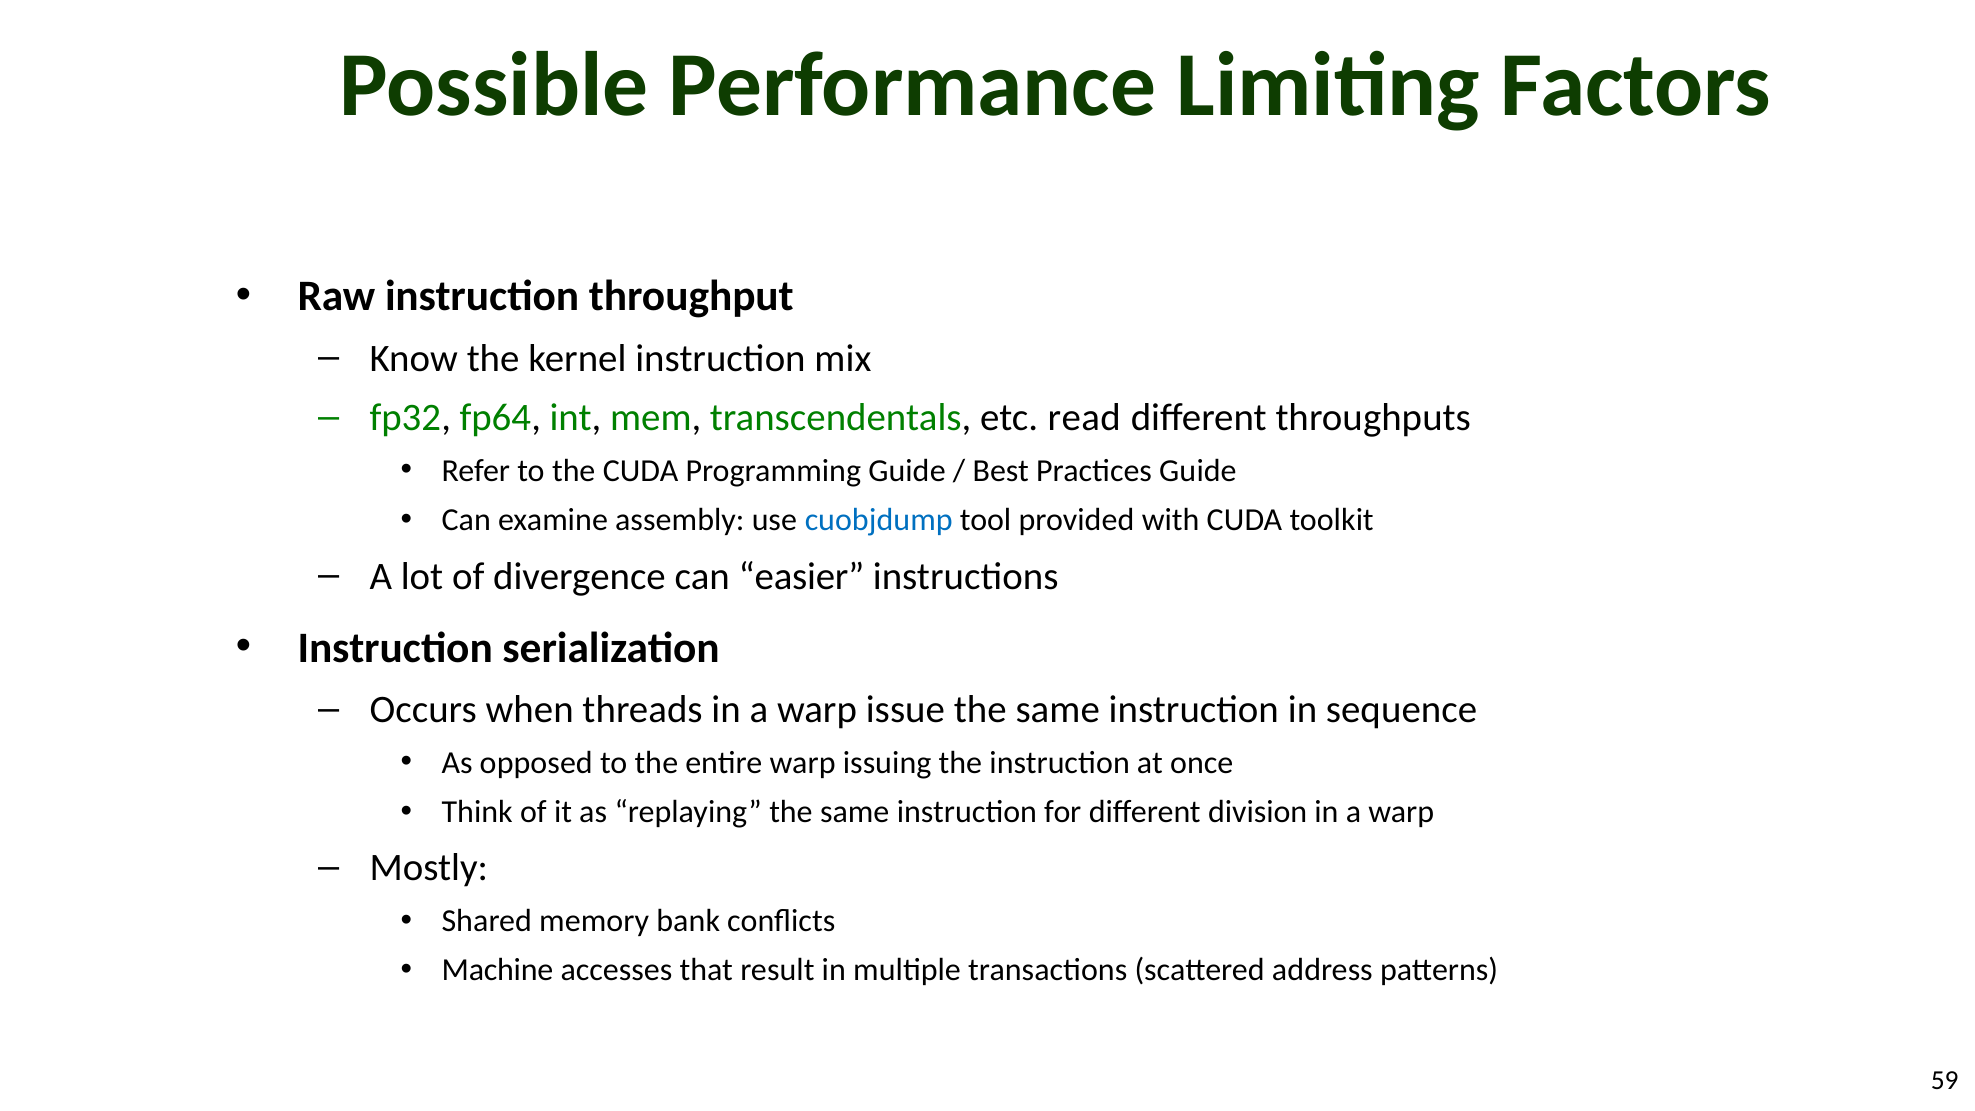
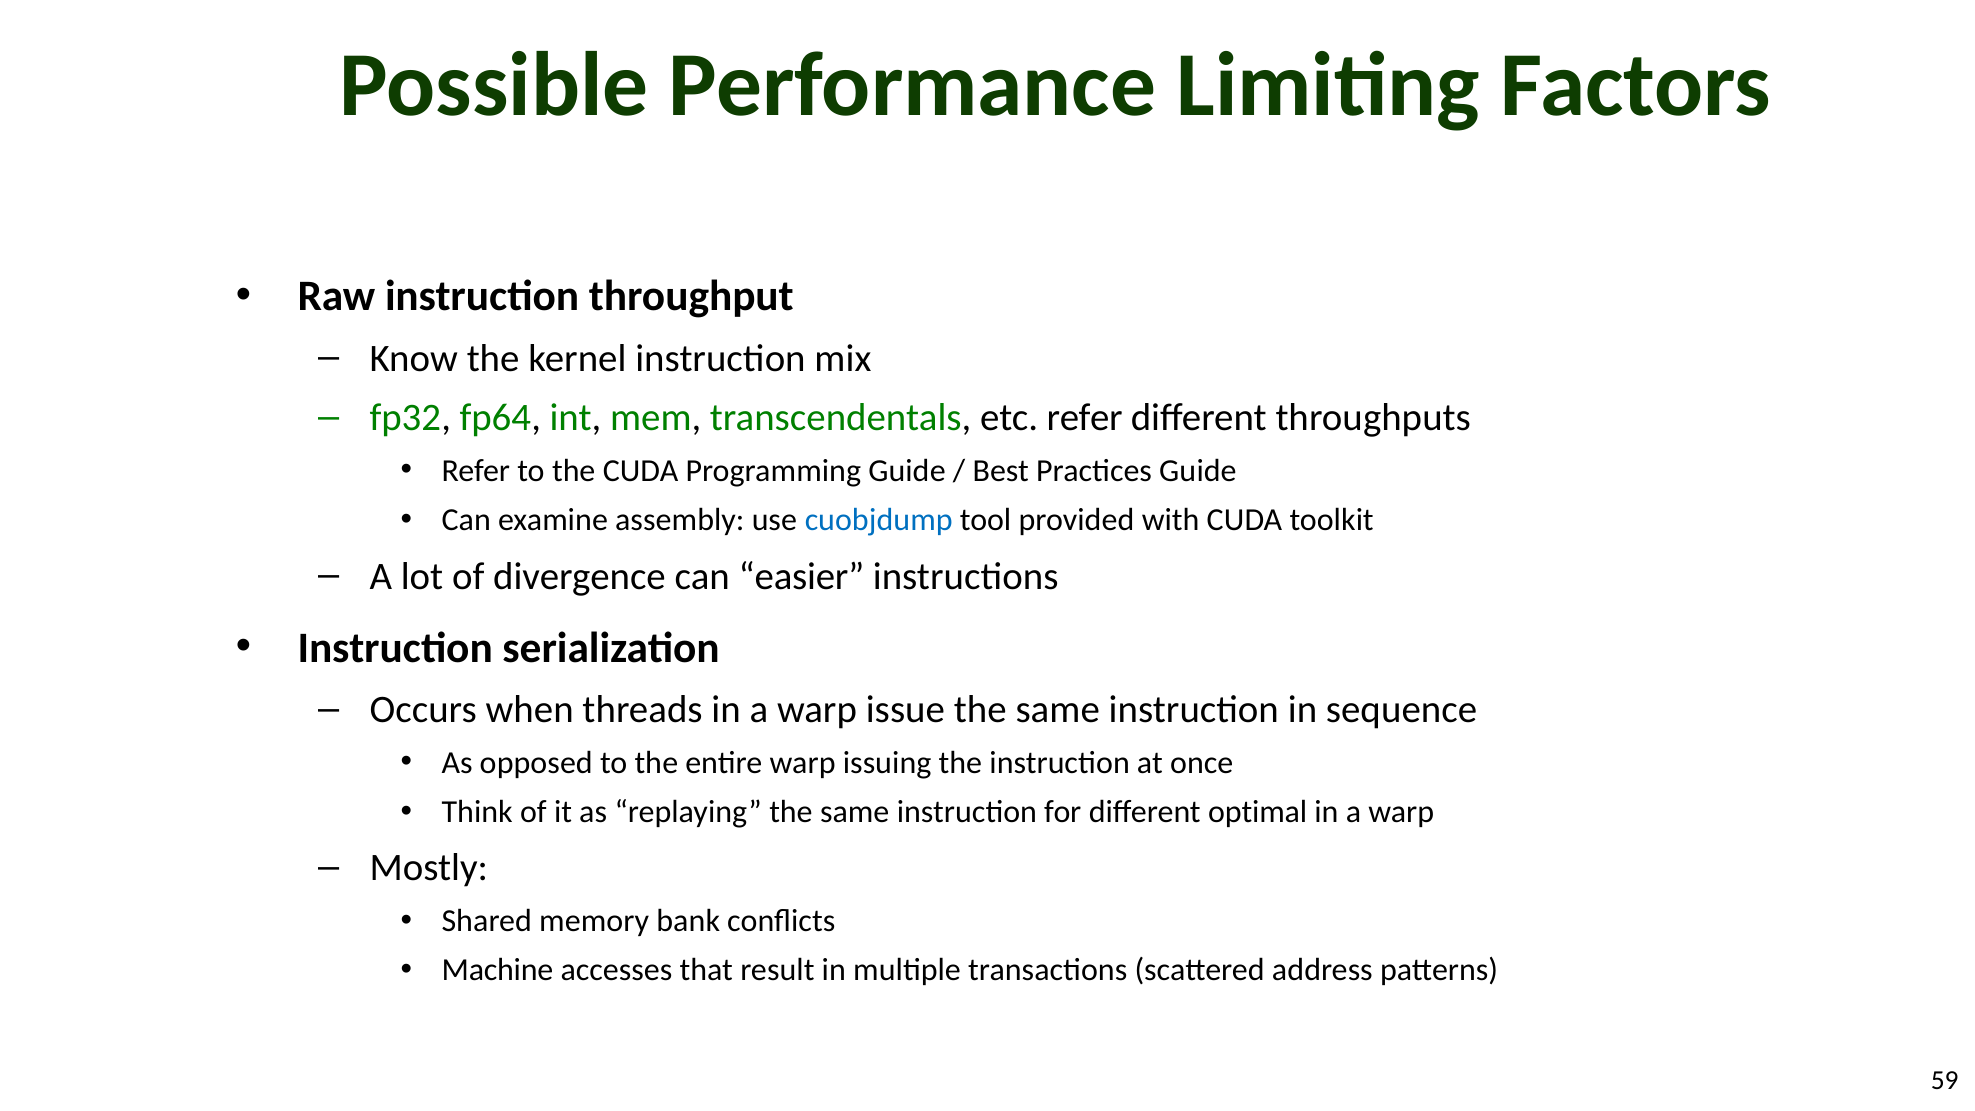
etc read: read -> refer (1085, 418)
division: division -> optimal (1258, 812)
